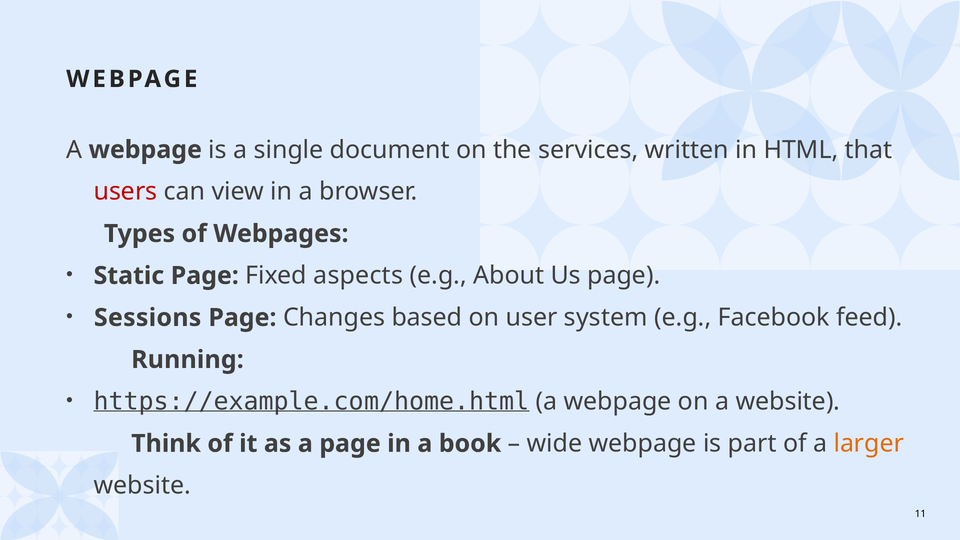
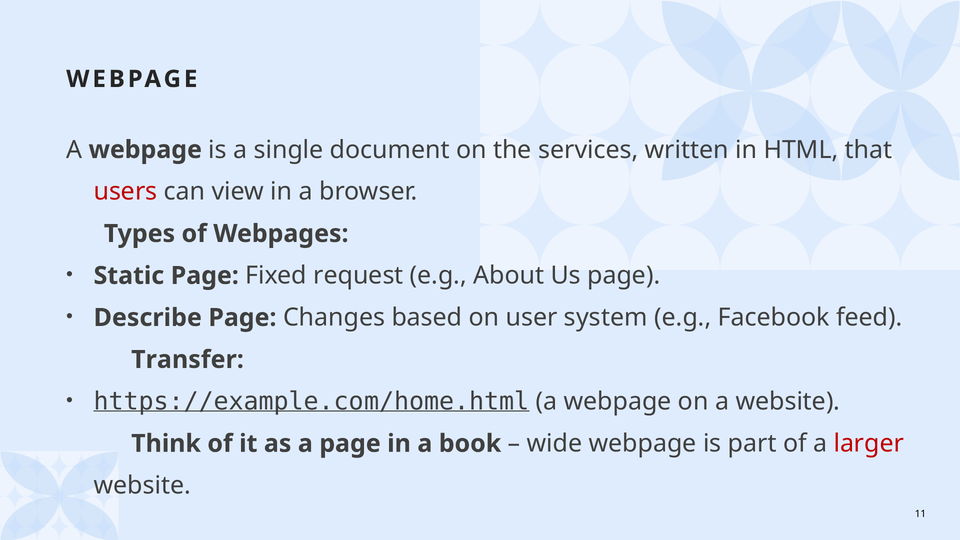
aspects: aspects -> request (358, 276)
Sessions: Sessions -> Describe (148, 318)
Running: Running -> Transfer (187, 360)
larger colour: orange -> red (869, 444)
